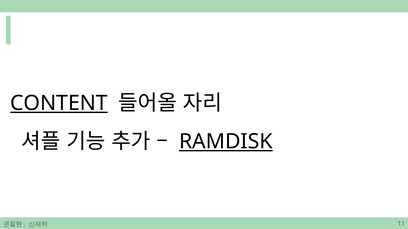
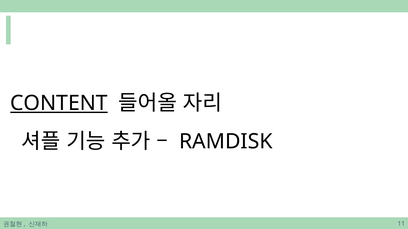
RAMDISK underline: present -> none (226, 142)
